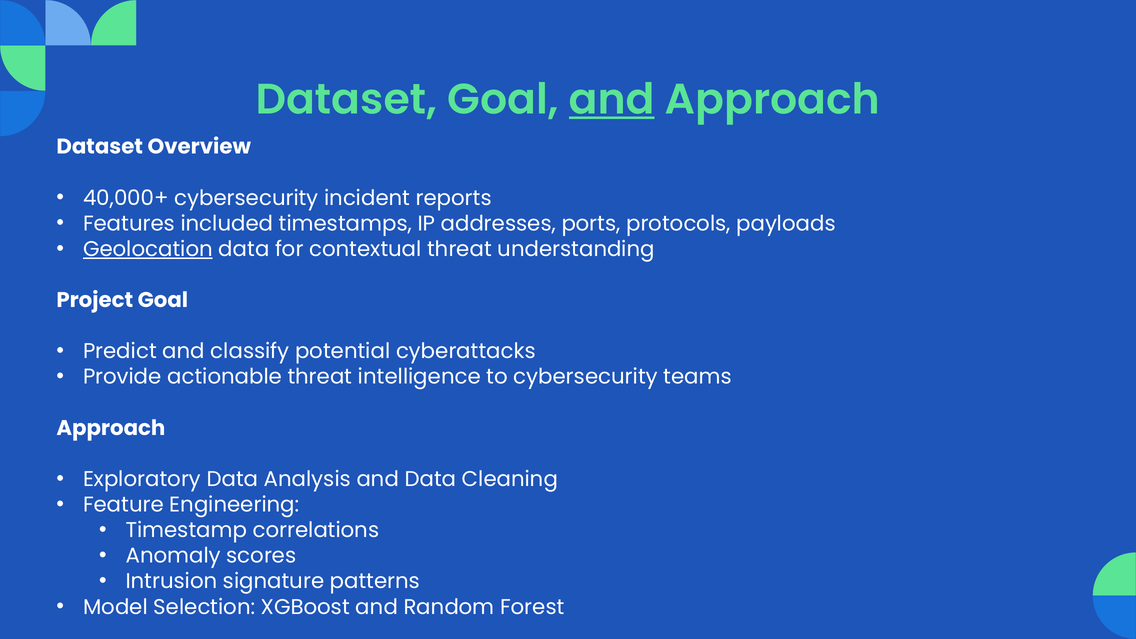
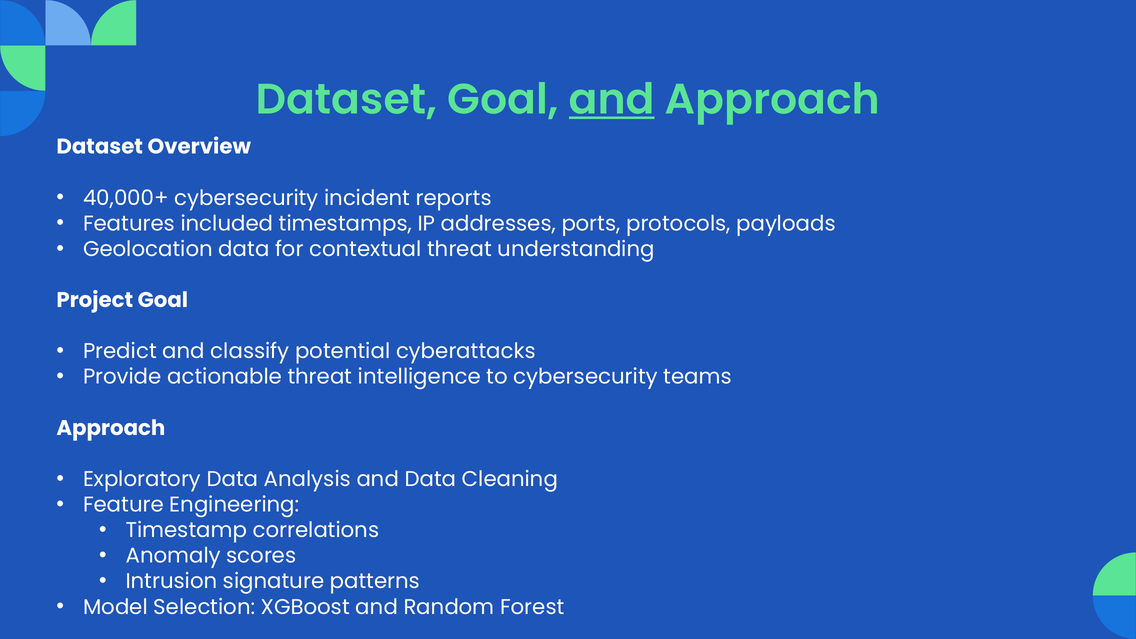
Geolocation underline: present -> none (148, 249)
